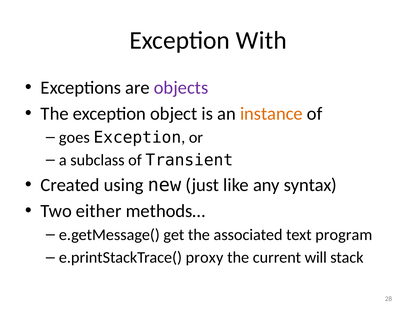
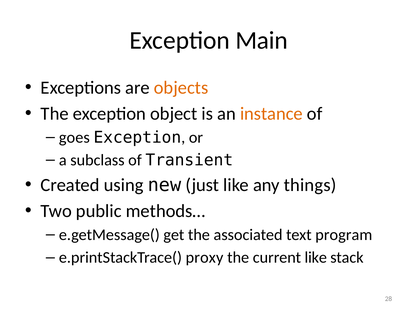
With: With -> Main (262, 40)
objects colour: purple -> orange (181, 87)
syntax: syntax -> things (310, 185)
either: either -> public (99, 211)
current will: will -> like (316, 257)
